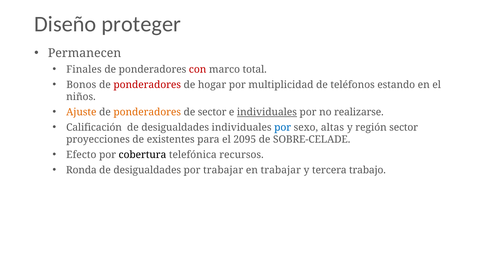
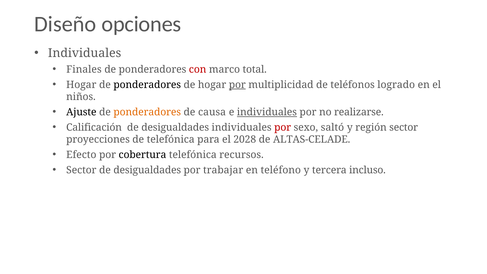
proteger: proteger -> opciones (141, 24)
Permanecen: Permanecen -> Individuales (85, 53)
Bonos: Bonos -> Hogar (81, 85)
ponderadores colour: red -> black (147, 85)
por underline: none -> present (237, 85)
estando: estando -> logrado (396, 85)
Ajuste colour: orange -> black (81, 112)
de sector: sector -> causa (212, 112)
por colour: blue -> red (283, 127)
altas: altas -> saltó (332, 127)
de existentes: existentes -> telefónica (171, 140)
2095: 2095 -> 2028 (245, 140)
SOBRE-CELADE: SOBRE-CELADE -> ALTAS-CELADE (312, 140)
Ronda: Ronda -> Sector (81, 170)
en trabajar: trabajar -> teléfono (281, 170)
trabajo: trabajo -> incluso (367, 170)
